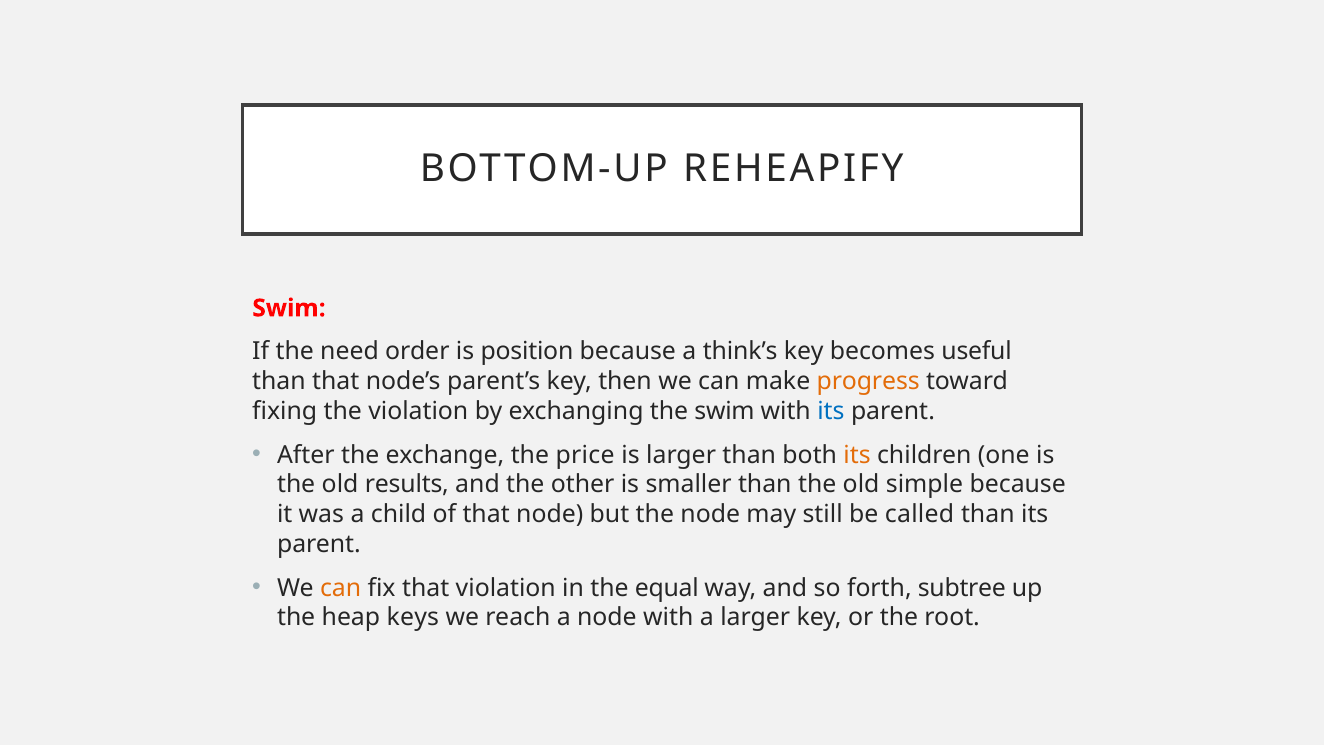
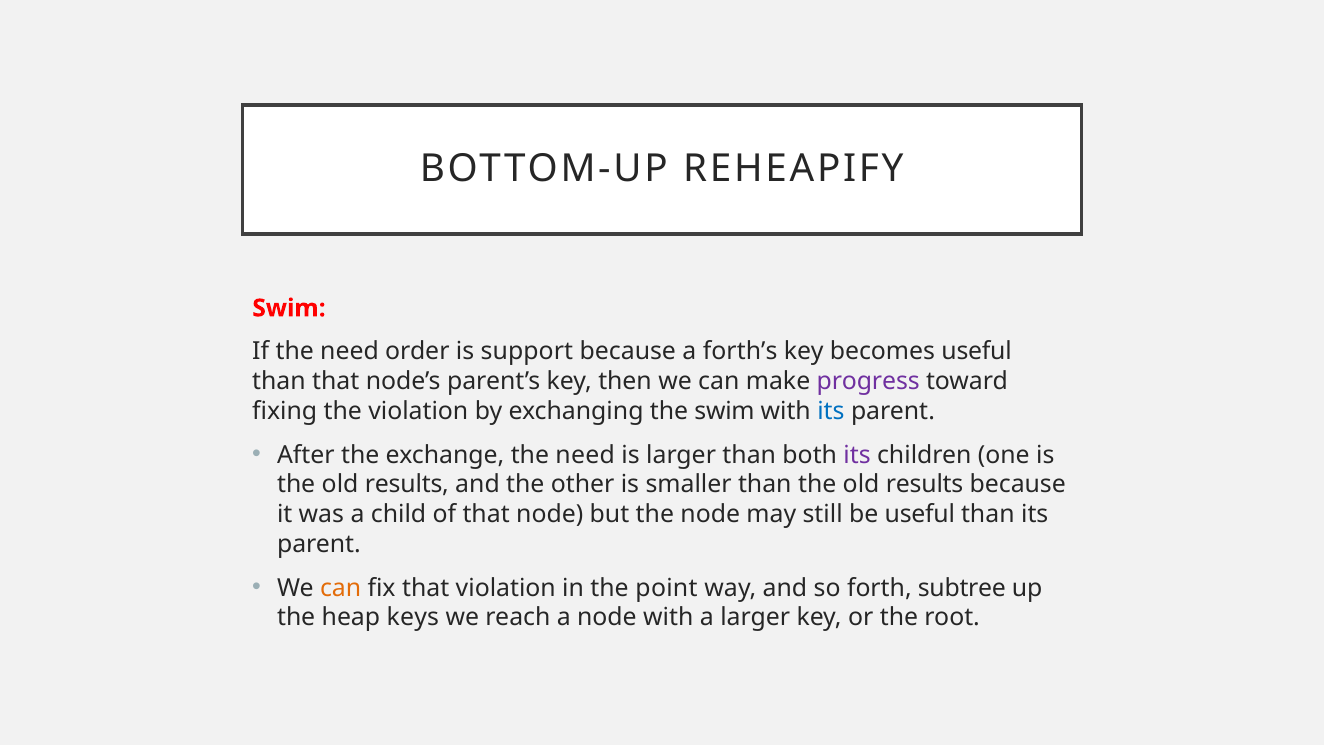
position: position -> support (527, 352)
think’s: think’s -> forth’s (740, 352)
progress colour: orange -> purple (868, 381)
exchange the price: price -> need (585, 455)
its colour: orange -> purple (857, 455)
than the old simple: simple -> results (925, 485)
be called: called -> useful (920, 514)
equal: equal -> point (666, 588)
